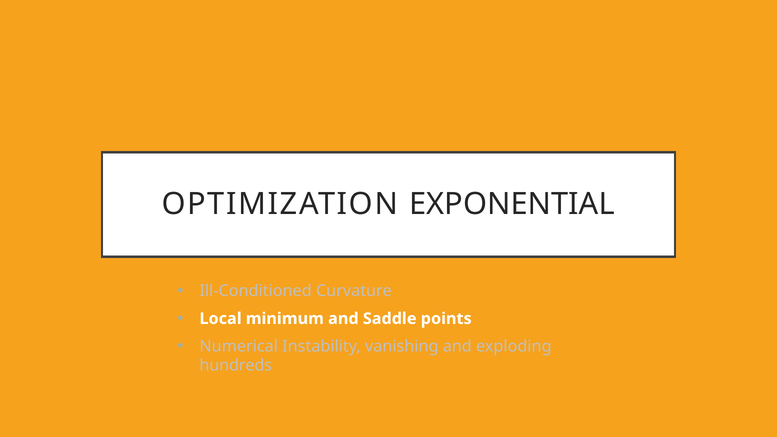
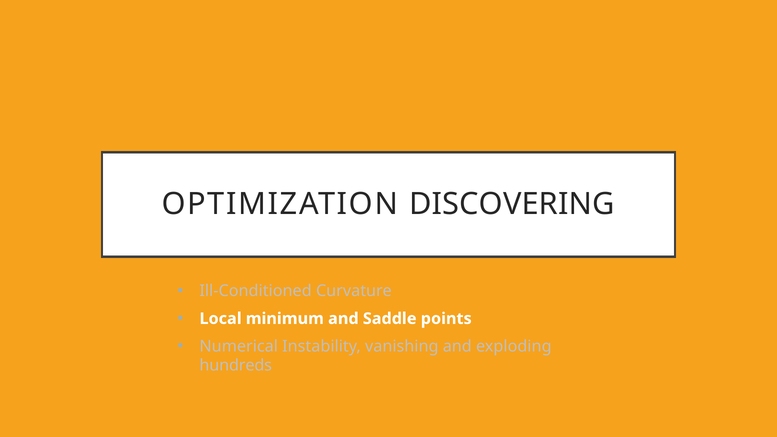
EXPONENTIAL: EXPONENTIAL -> DISCOVERING (512, 204)
